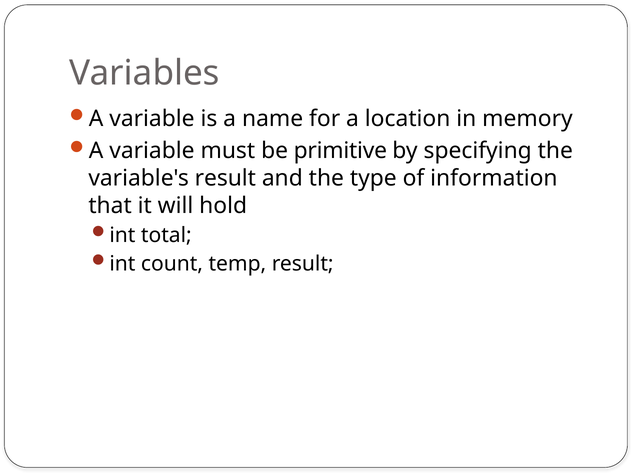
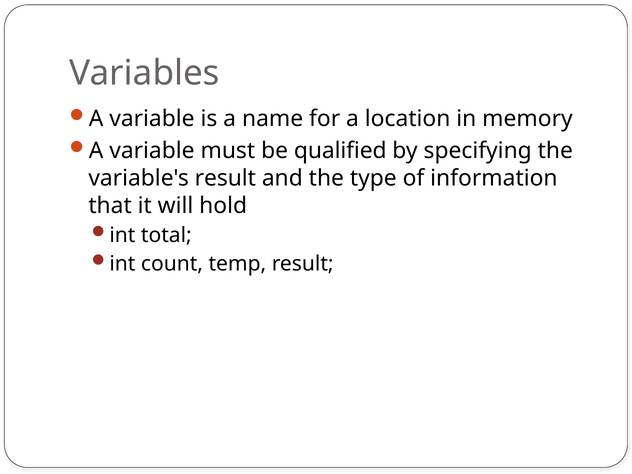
primitive: primitive -> qualified (340, 151)
